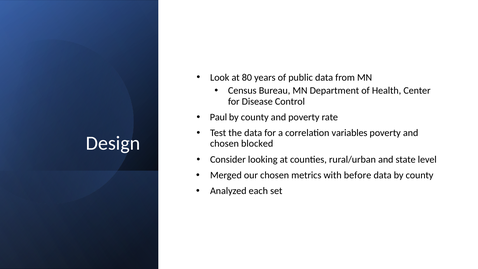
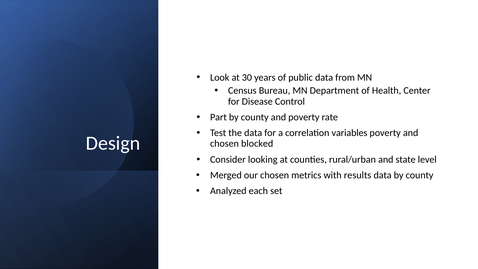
80: 80 -> 30 (247, 77)
Paul: Paul -> Part (218, 117)
before: before -> results (358, 175)
